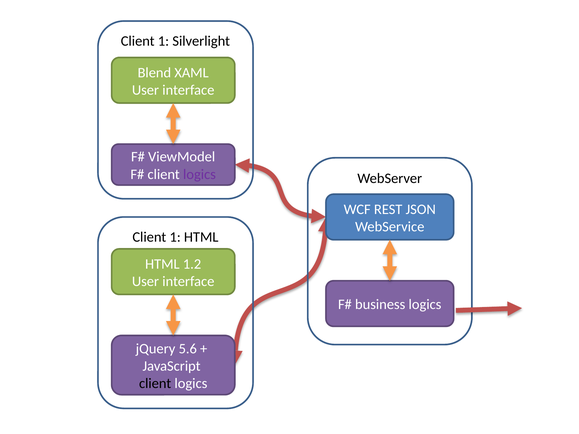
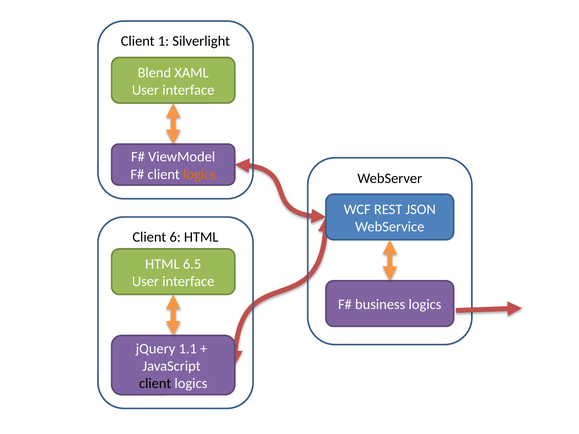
logics colour: purple -> orange (199, 174)
1: 1 -> 6 (175, 237)
1.2: 1.2 -> 6.5 (192, 264)
5.6: 5.6 -> 1.1 (188, 349)
